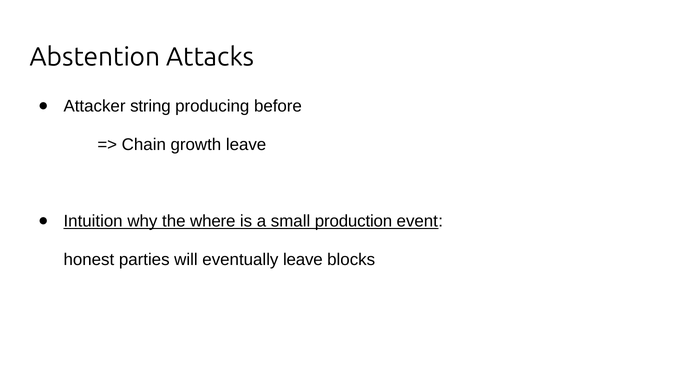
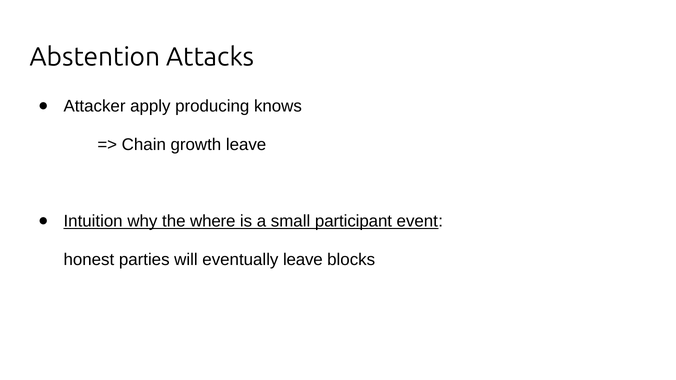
string: string -> apply (150, 106)
before: before -> knows (278, 106)
production: production -> participant (353, 221)
